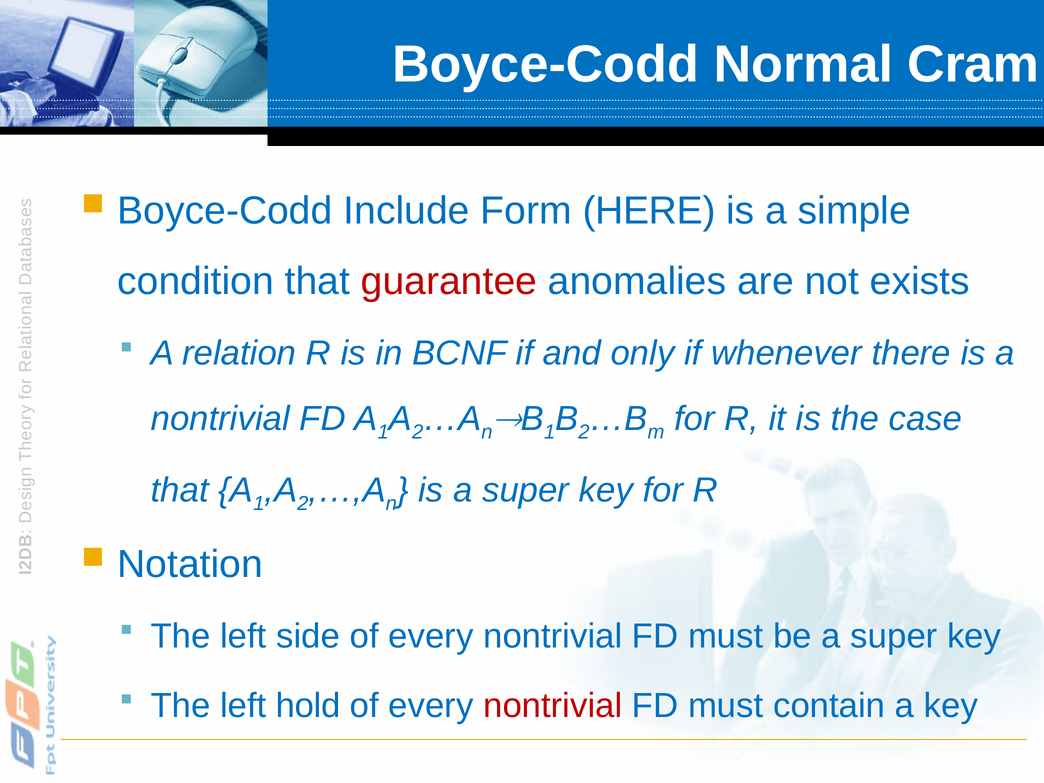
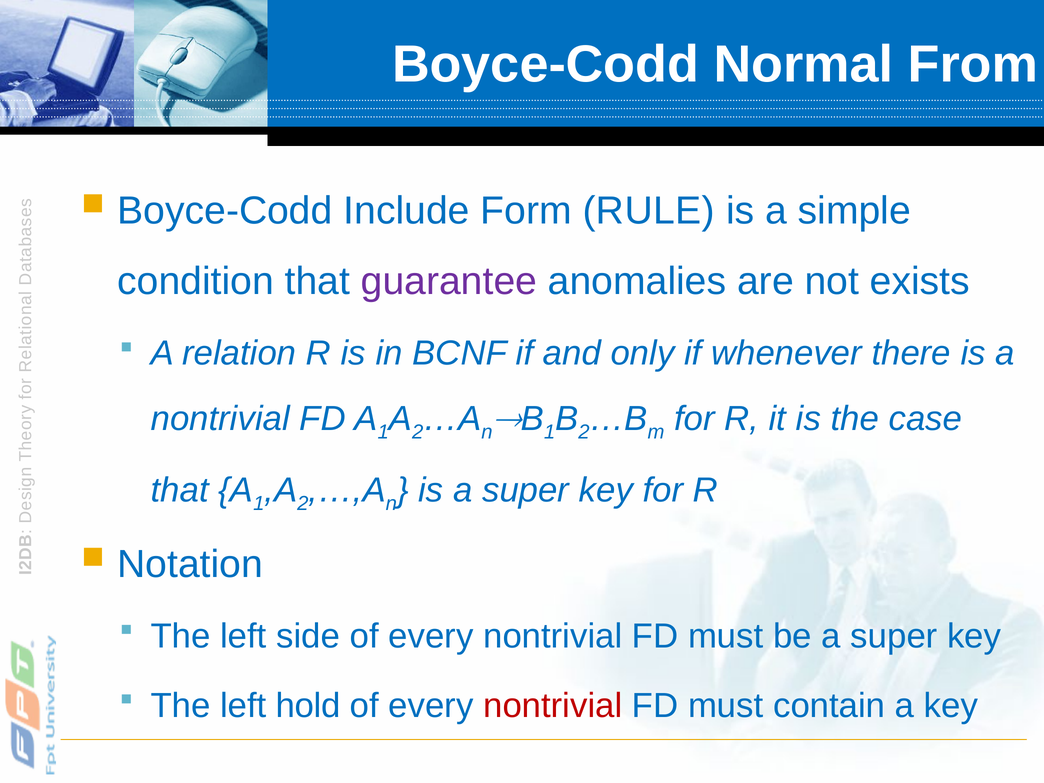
Cram: Cram -> From (973, 65)
HERE: HERE -> RULE (649, 211)
guarantee colour: red -> purple (449, 281)
